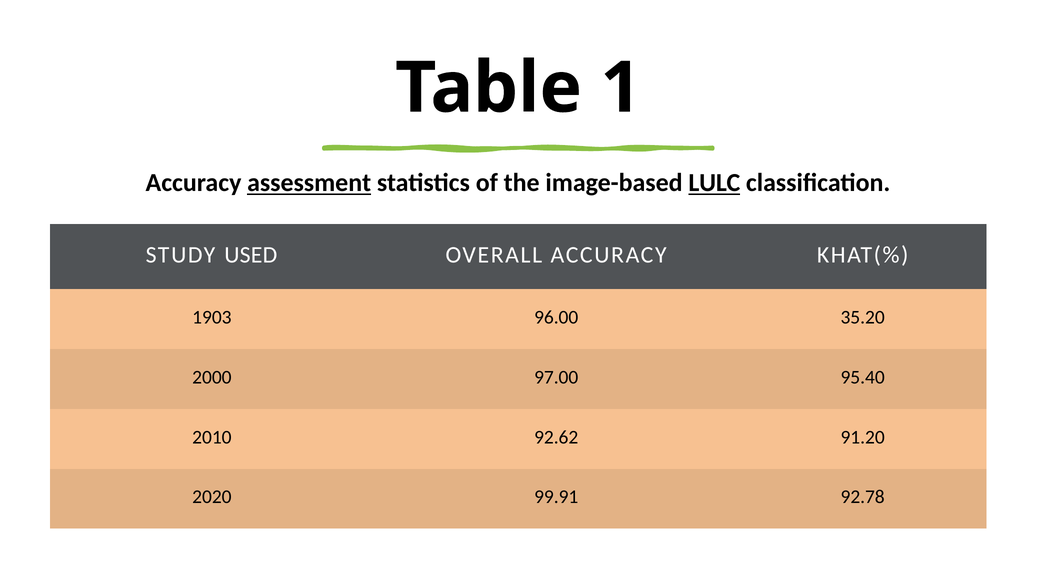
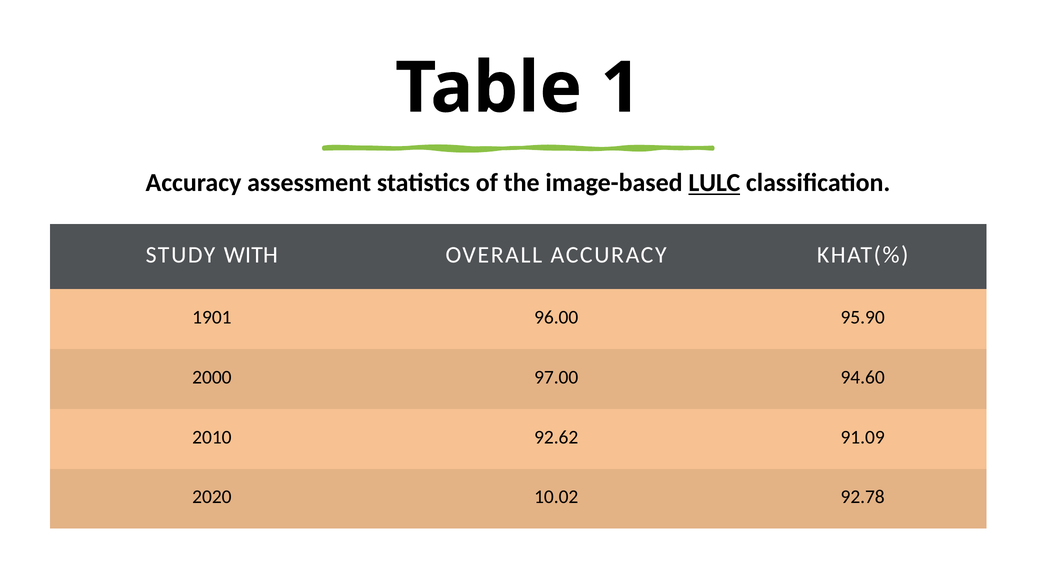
assessment underline: present -> none (309, 183)
USED: USED -> WITH (251, 255)
1903: 1903 -> 1901 (212, 318)
35.20: 35.20 -> 95.90 (863, 318)
95.40: 95.40 -> 94.60 (863, 377)
91.20: 91.20 -> 91.09 (863, 437)
99.91: 99.91 -> 10.02 (556, 497)
